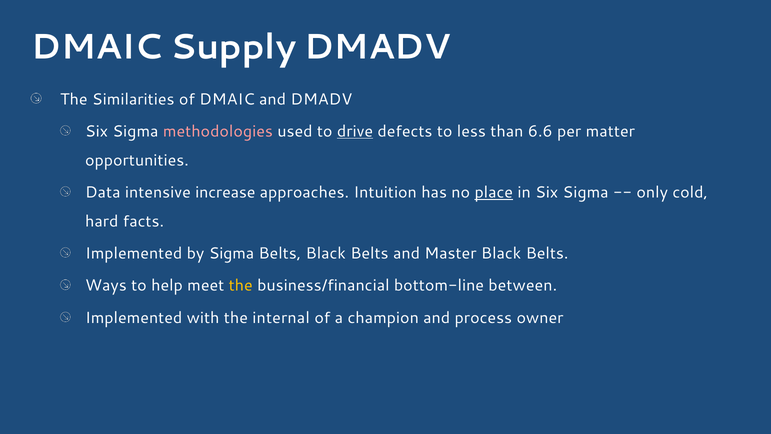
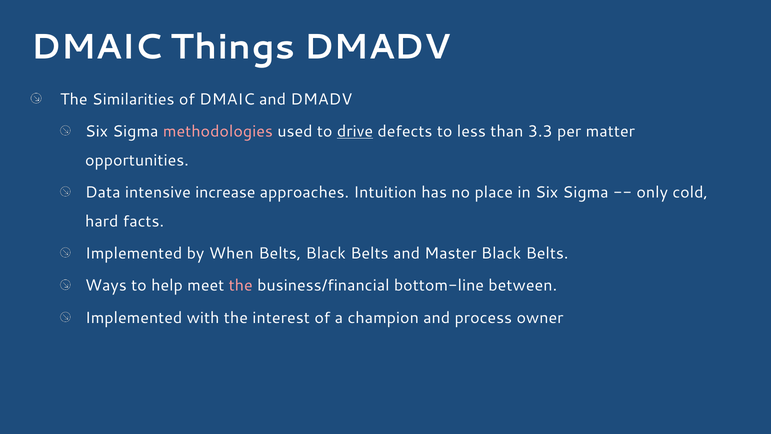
Supply: Supply -> Things (233, 47)
6.6: 6.6 -> 3.3 (540, 131)
place underline: present -> none (494, 192)
by Sigma: Sigma -> When (231, 253)
the colour: yellow -> pink (241, 286)
internal: internal -> interest (281, 318)
